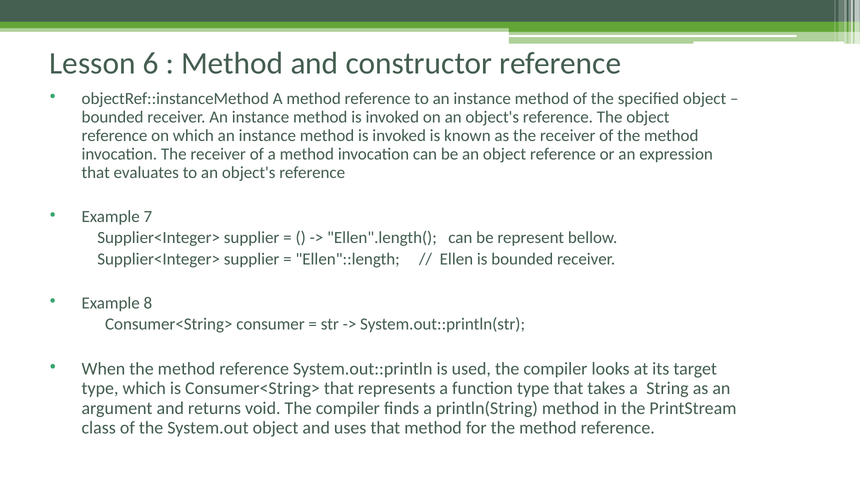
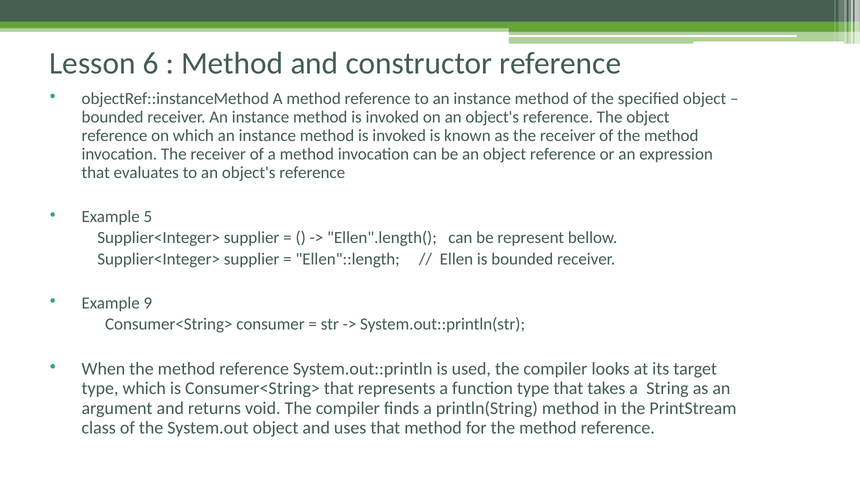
7: 7 -> 5 (148, 217)
8: 8 -> 9 (148, 303)
